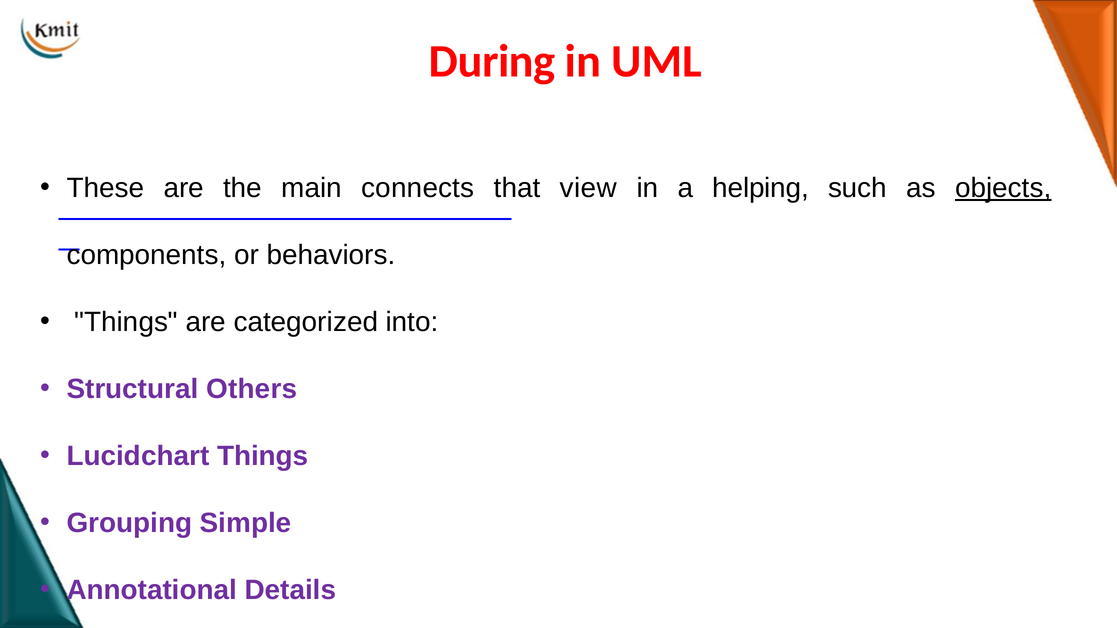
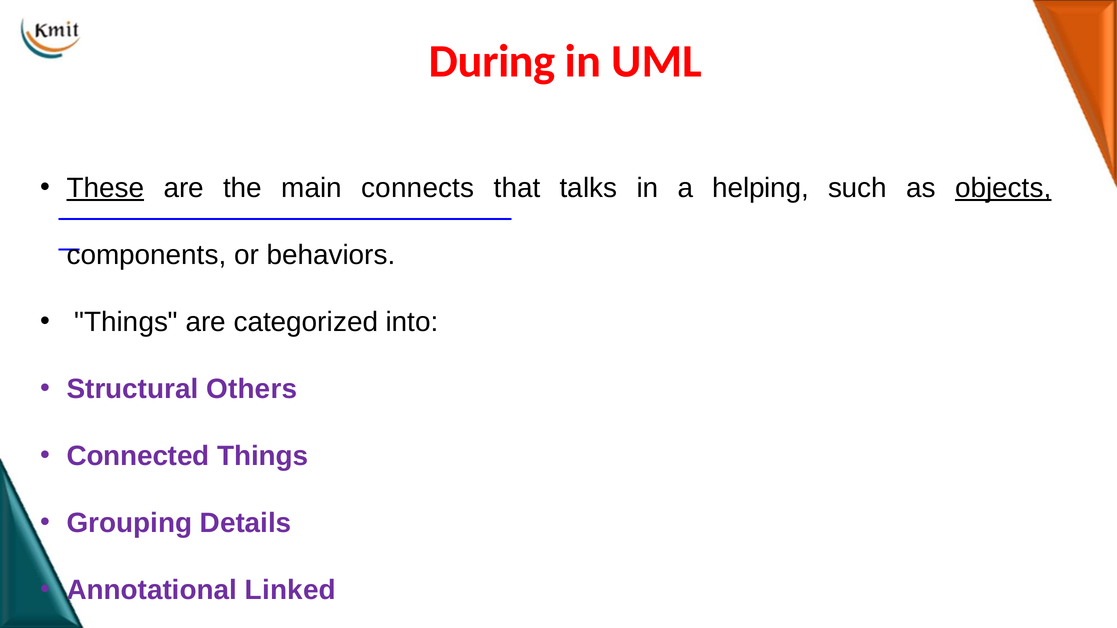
These underline: none -> present (105, 188)
view: view -> talks (588, 188)
Lucidchart: Lucidchart -> Connected (138, 456)
Simple: Simple -> Details (246, 523)
Details: Details -> Linked (290, 590)
